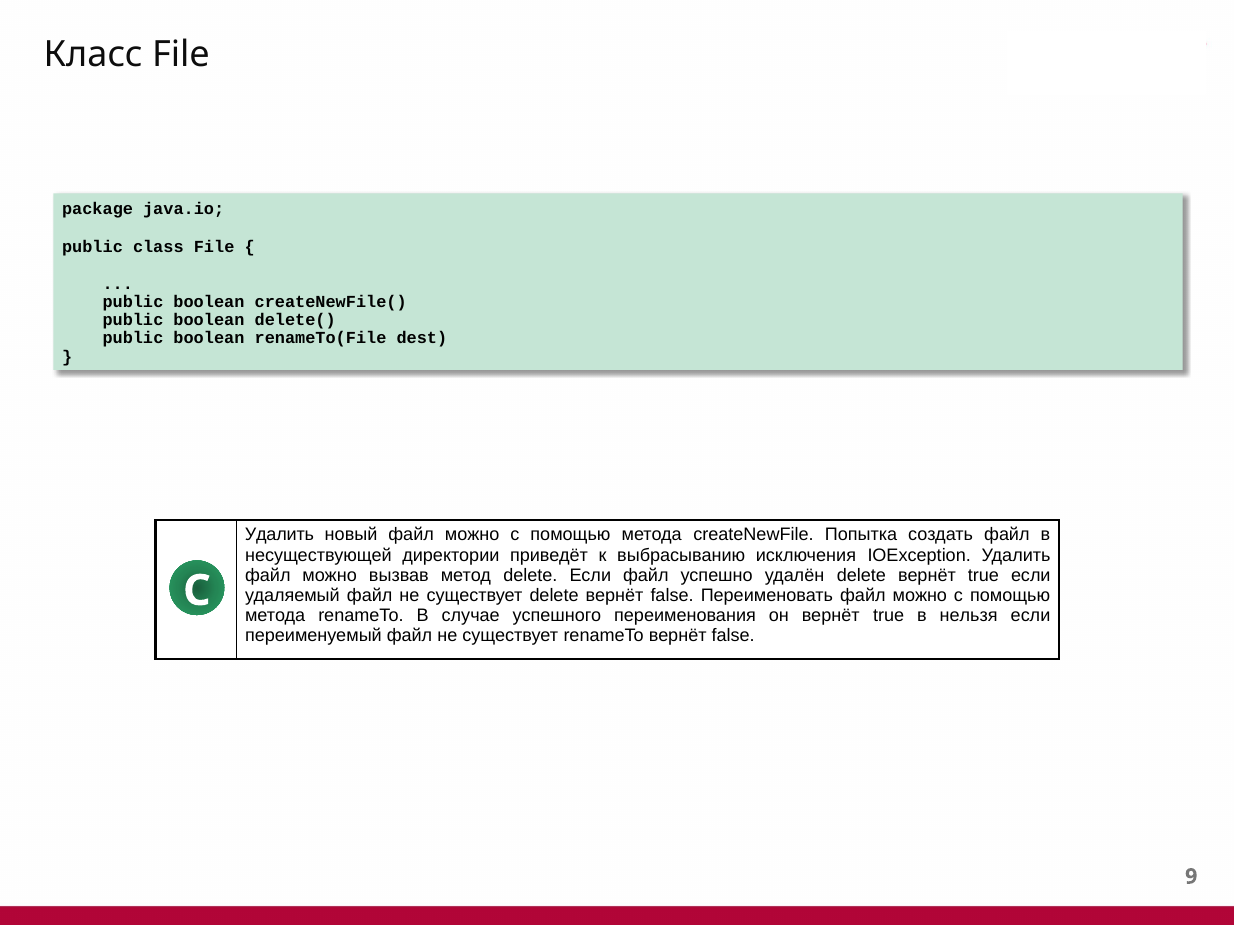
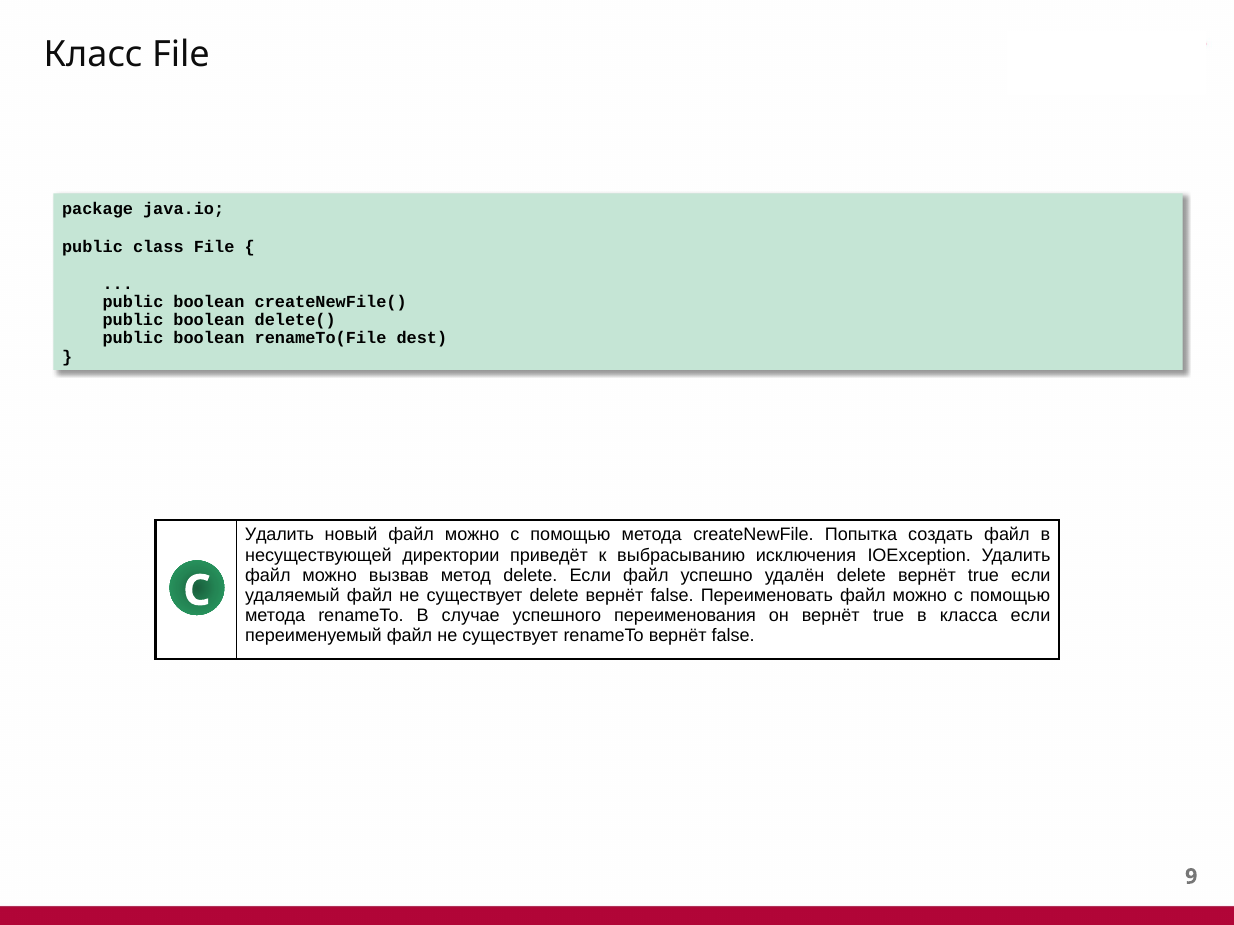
нельзя: нельзя -> класса (969, 616)
